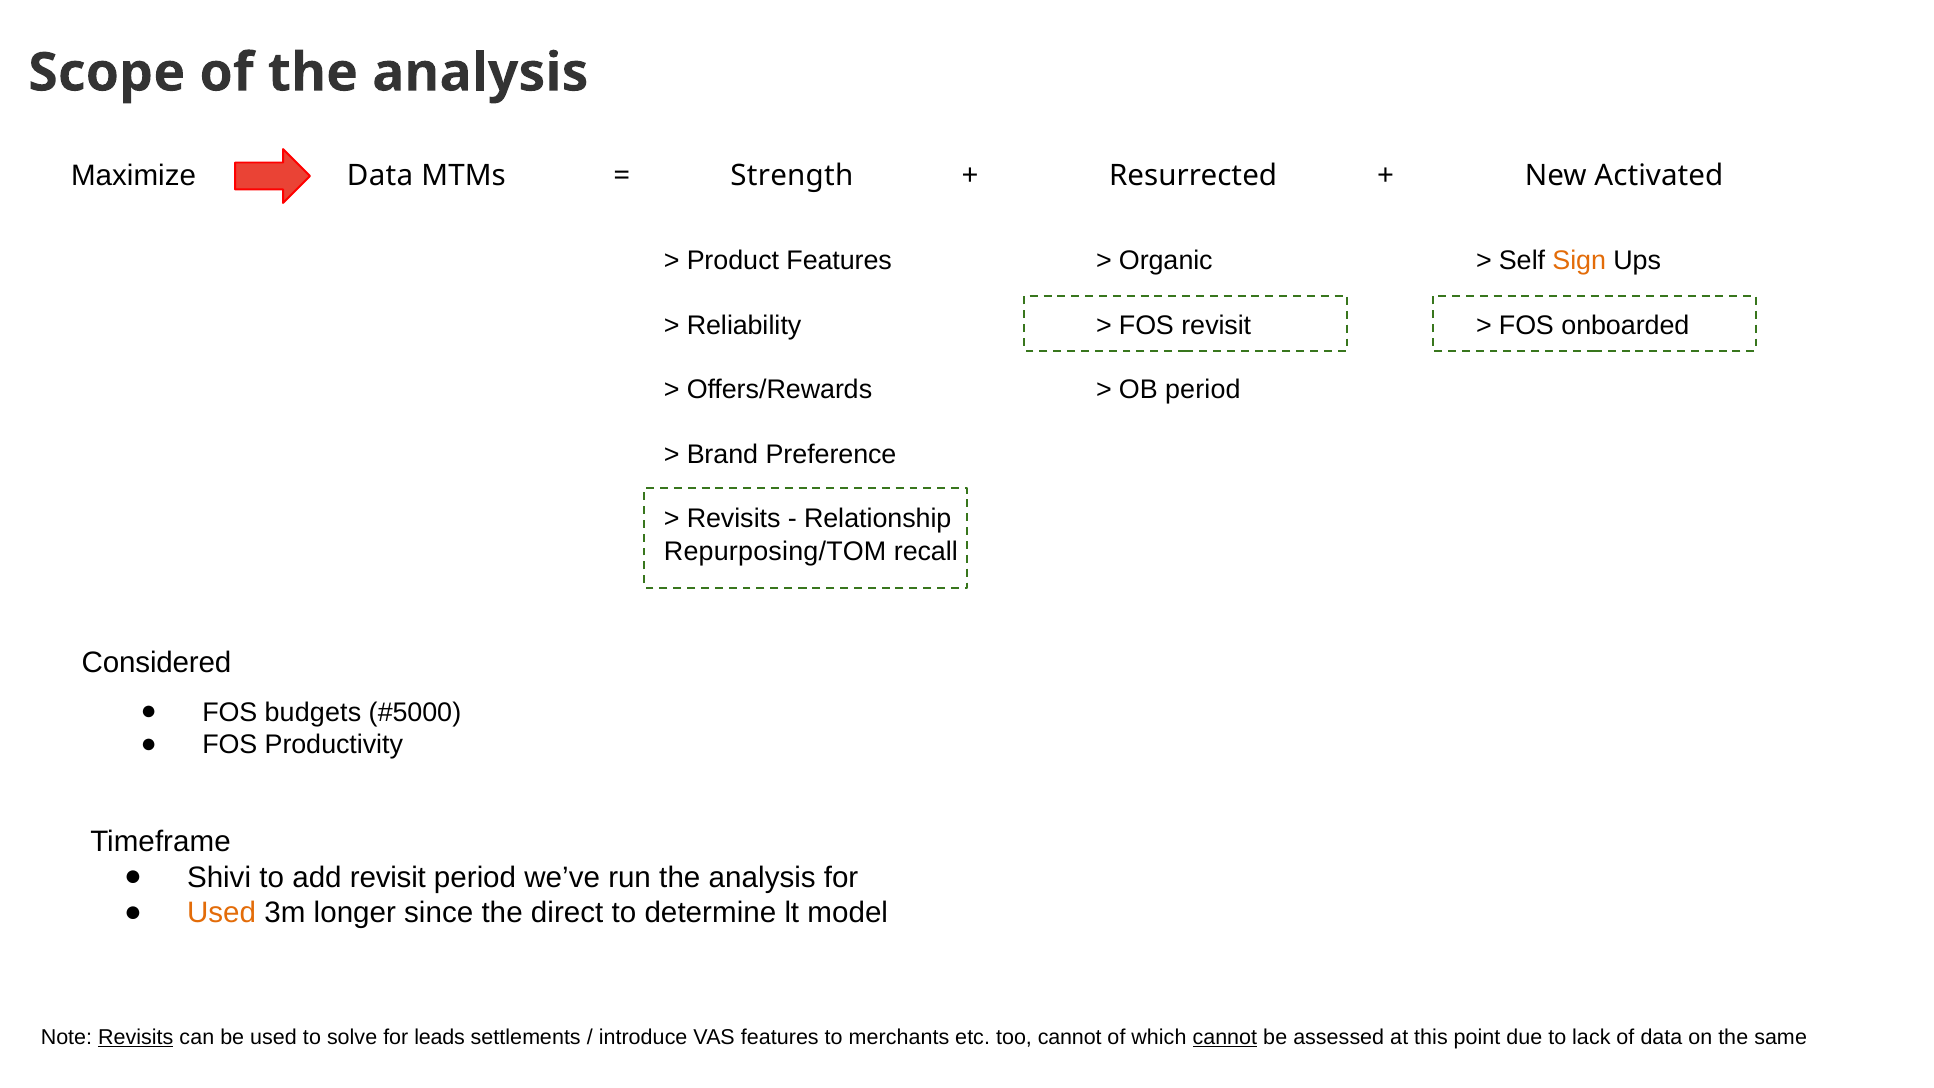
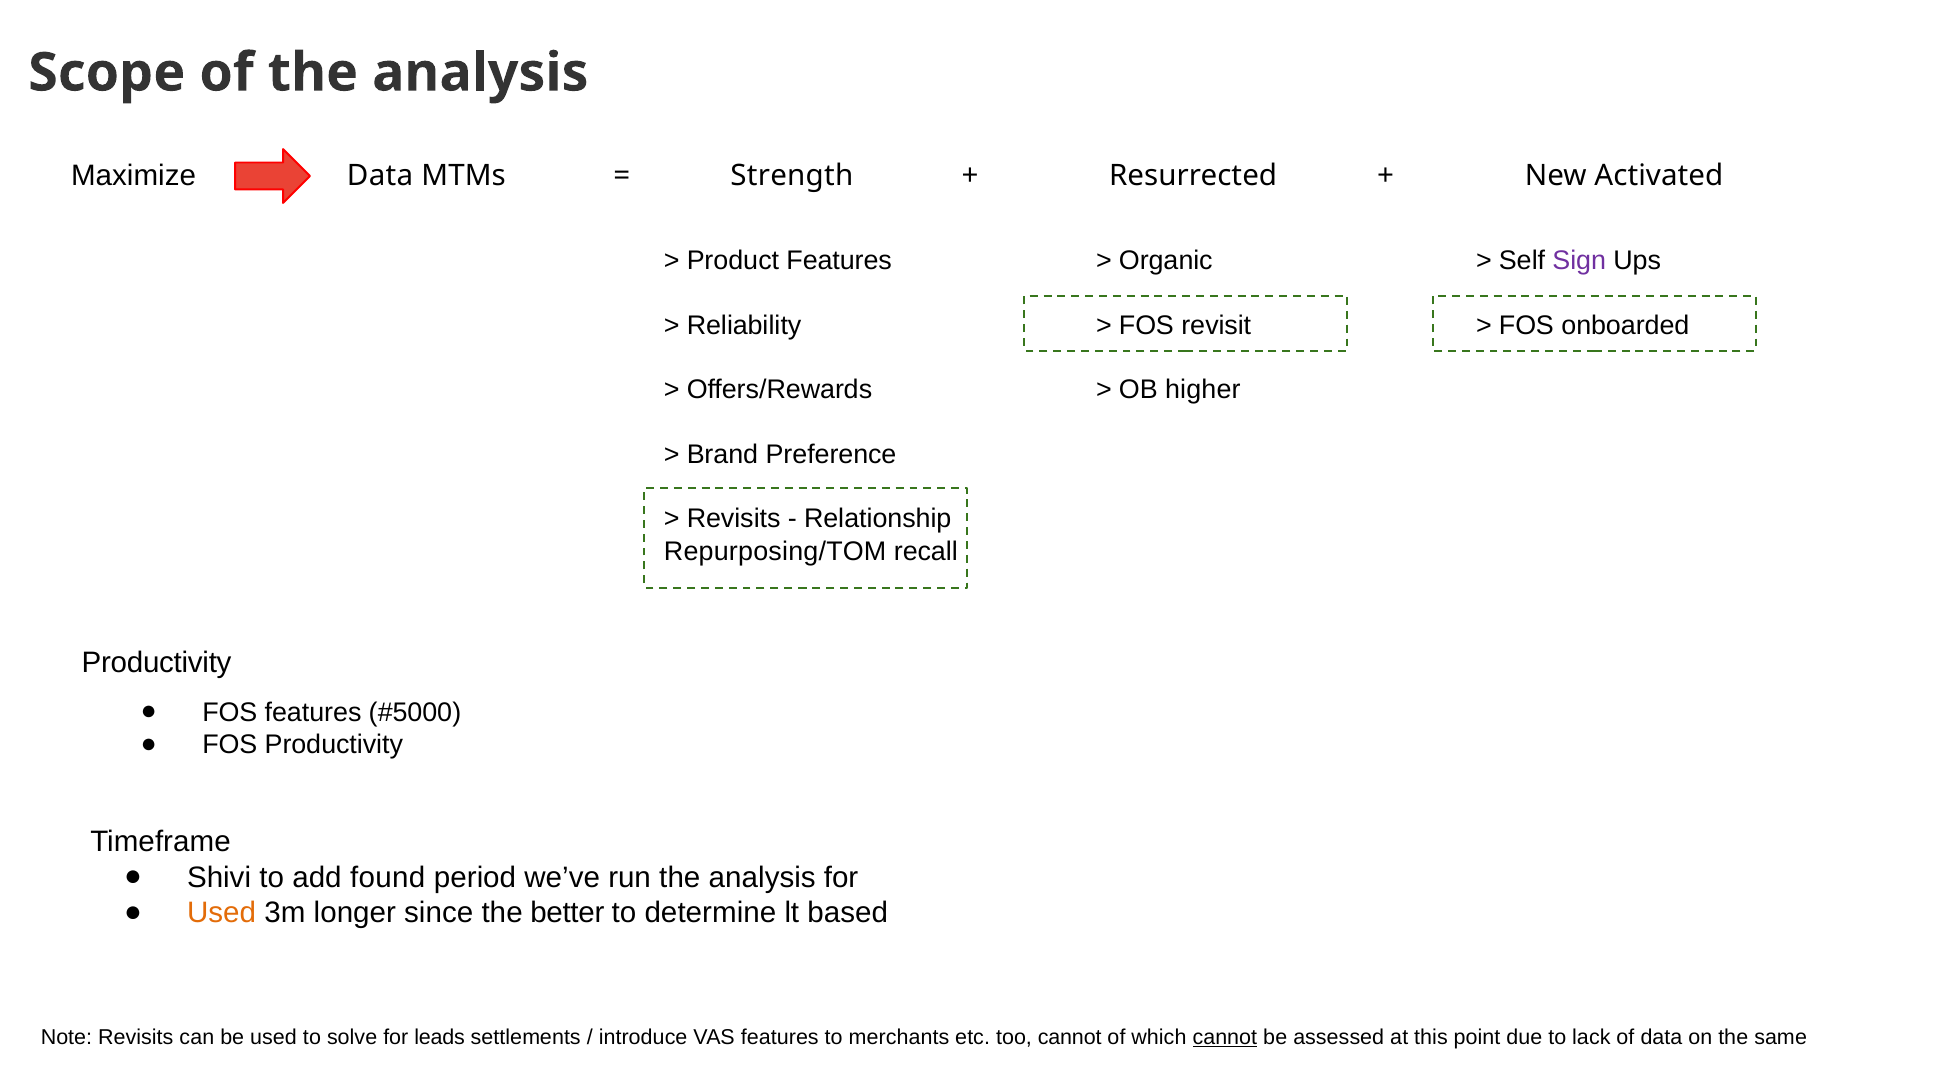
Sign colour: orange -> purple (1579, 261)
OB period: period -> higher (1203, 390)
Considered: Considered -> Productivity (157, 662)
FOS budgets: budgets -> features (313, 712)
add revisit: revisit -> found (388, 877)
direct: direct -> better (567, 913)
model: model -> based (848, 913)
Revisits underline: present -> none (136, 1037)
